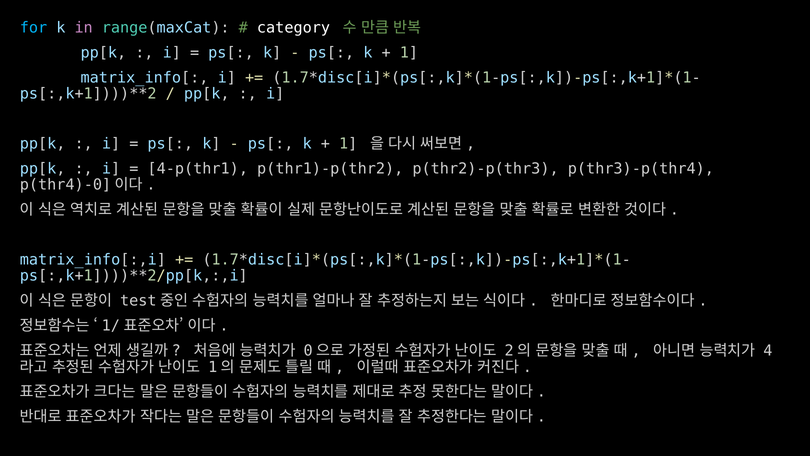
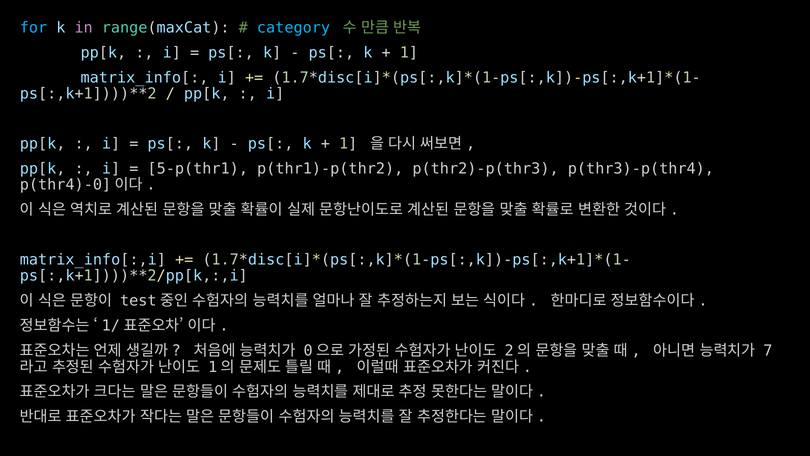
category colour: white -> light blue (294, 28)
4-p(thr1: 4-p(thr1 -> 5-p(thr1 (198, 168)
4: 4 -> 7 (768, 350)
